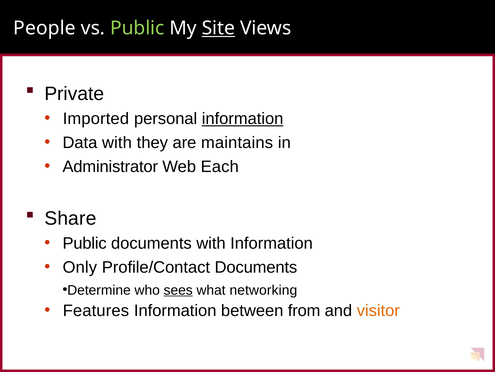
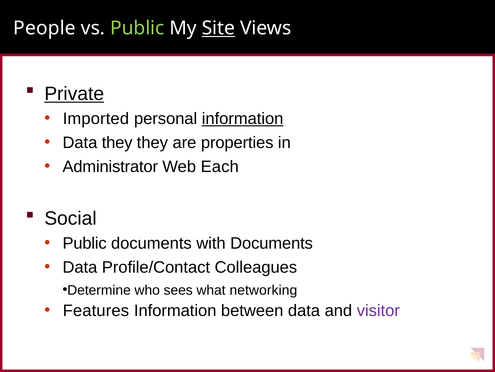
Private underline: none -> present (74, 94)
Data with: with -> they (117, 142)
maintains: maintains -> properties (237, 142)
Share: Share -> Social (71, 218)
with Information: Information -> Documents (272, 243)
Only: Only -> Data (80, 267)
Profile/Contact Documents: Documents -> Colleagues (256, 267)
sees underline: present -> none (178, 290)
between from: from -> data (304, 310)
visitor colour: orange -> purple (378, 310)
